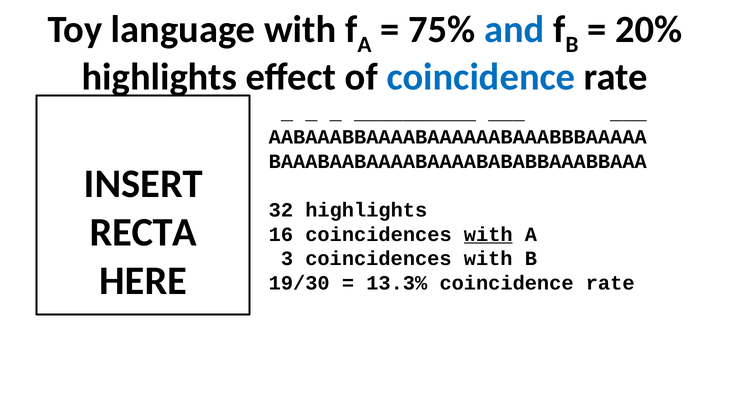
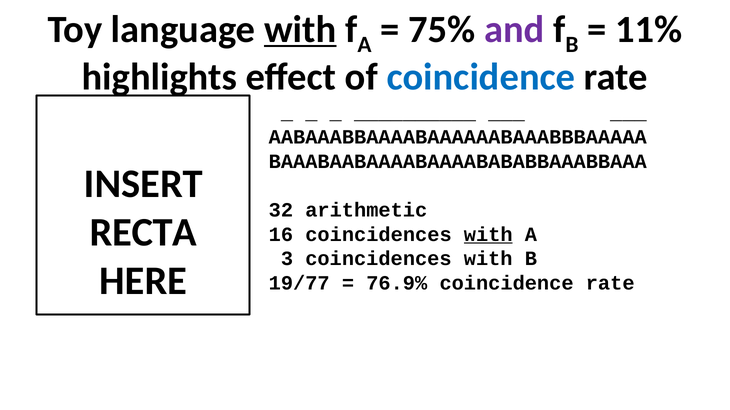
with underline: none -> present (300, 29)
and colour: blue -> purple (514, 29)
20%: 20% -> 11% (649, 29)
32 highlights: highlights -> arithmetic (366, 210)
19/30: 19/30 -> 19/77 (299, 283)
13.3%: 13.3% -> 76.9% (397, 283)
